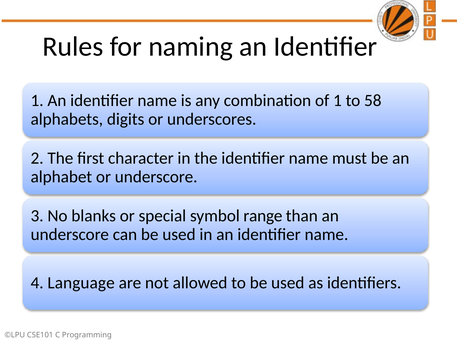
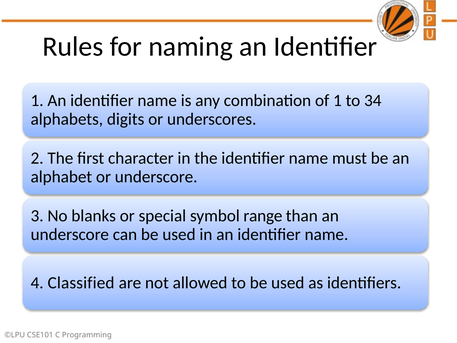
58: 58 -> 34 (373, 101)
Language: Language -> Classified (81, 282)
